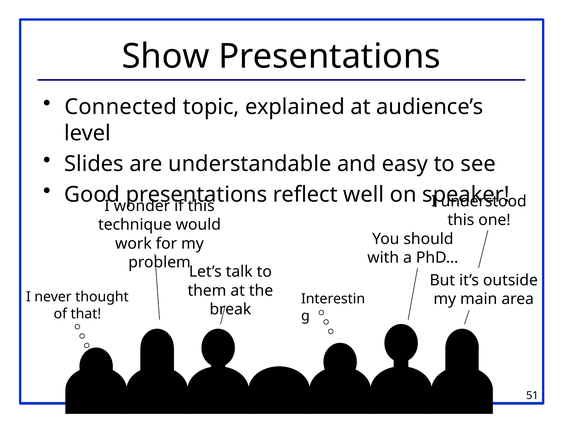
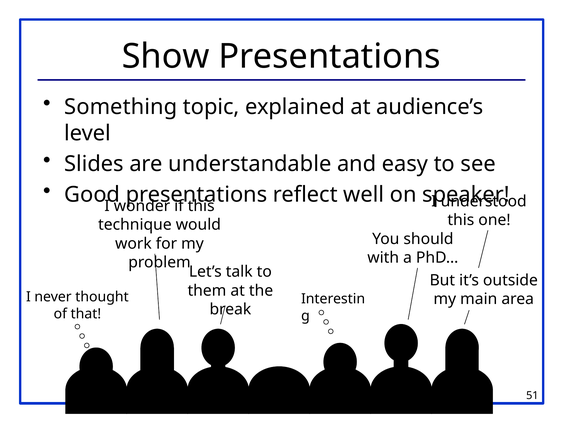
Connected: Connected -> Something (121, 107)
